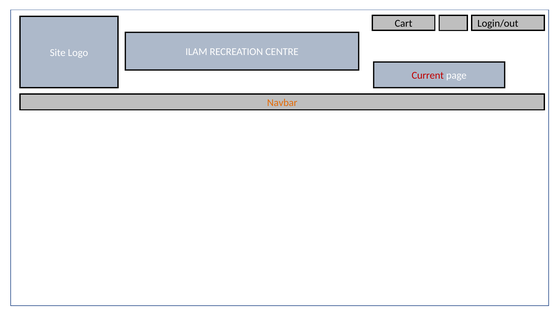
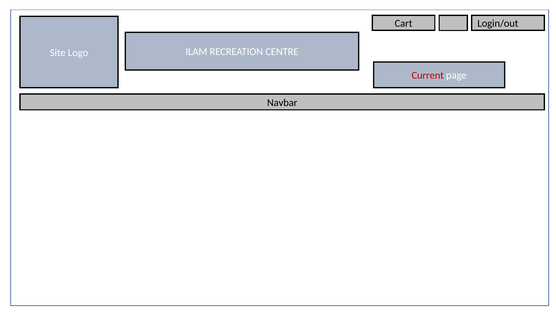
Navbar colour: orange -> black (282, 103)
